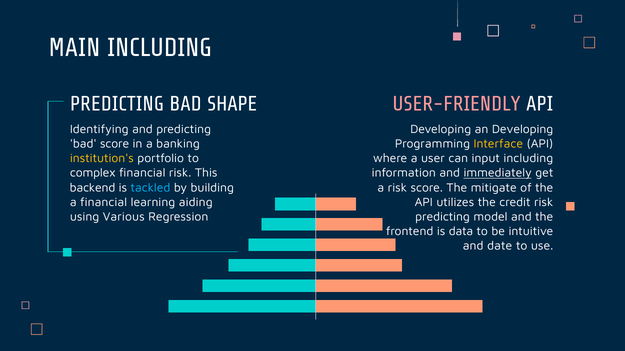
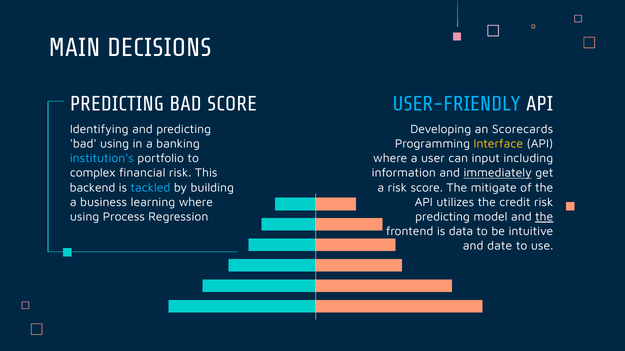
MAIN INCLUDING: INCLUDING -> DECISIONS (159, 48)
BAD SHAPE: SHAPE -> SCORE (232, 104)
USER-FRIENDLY colour: pink -> light blue (457, 104)
an Developing: Developing -> Scorecards (523, 130)
bad score: score -> using (115, 144)
institution's colour: yellow -> light blue (102, 159)
a financial: financial -> business (104, 202)
learning aiding: aiding -> where (196, 202)
Various: Various -> Process (124, 217)
the underline: none -> present (544, 217)
